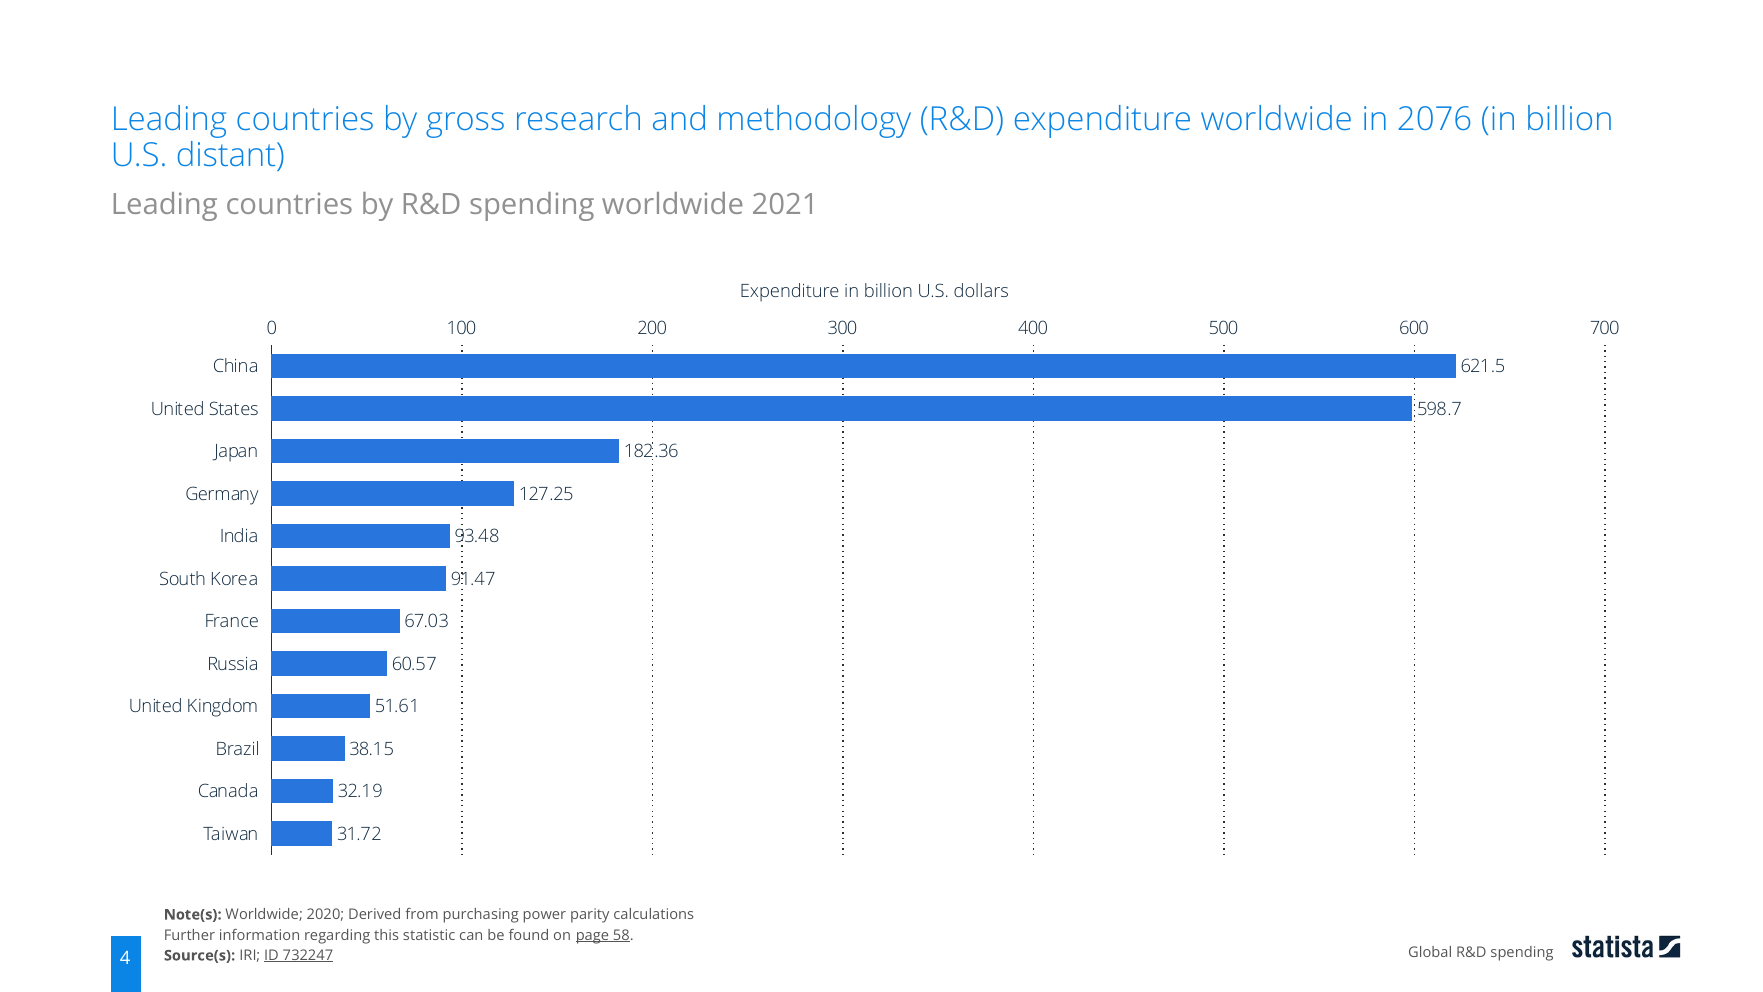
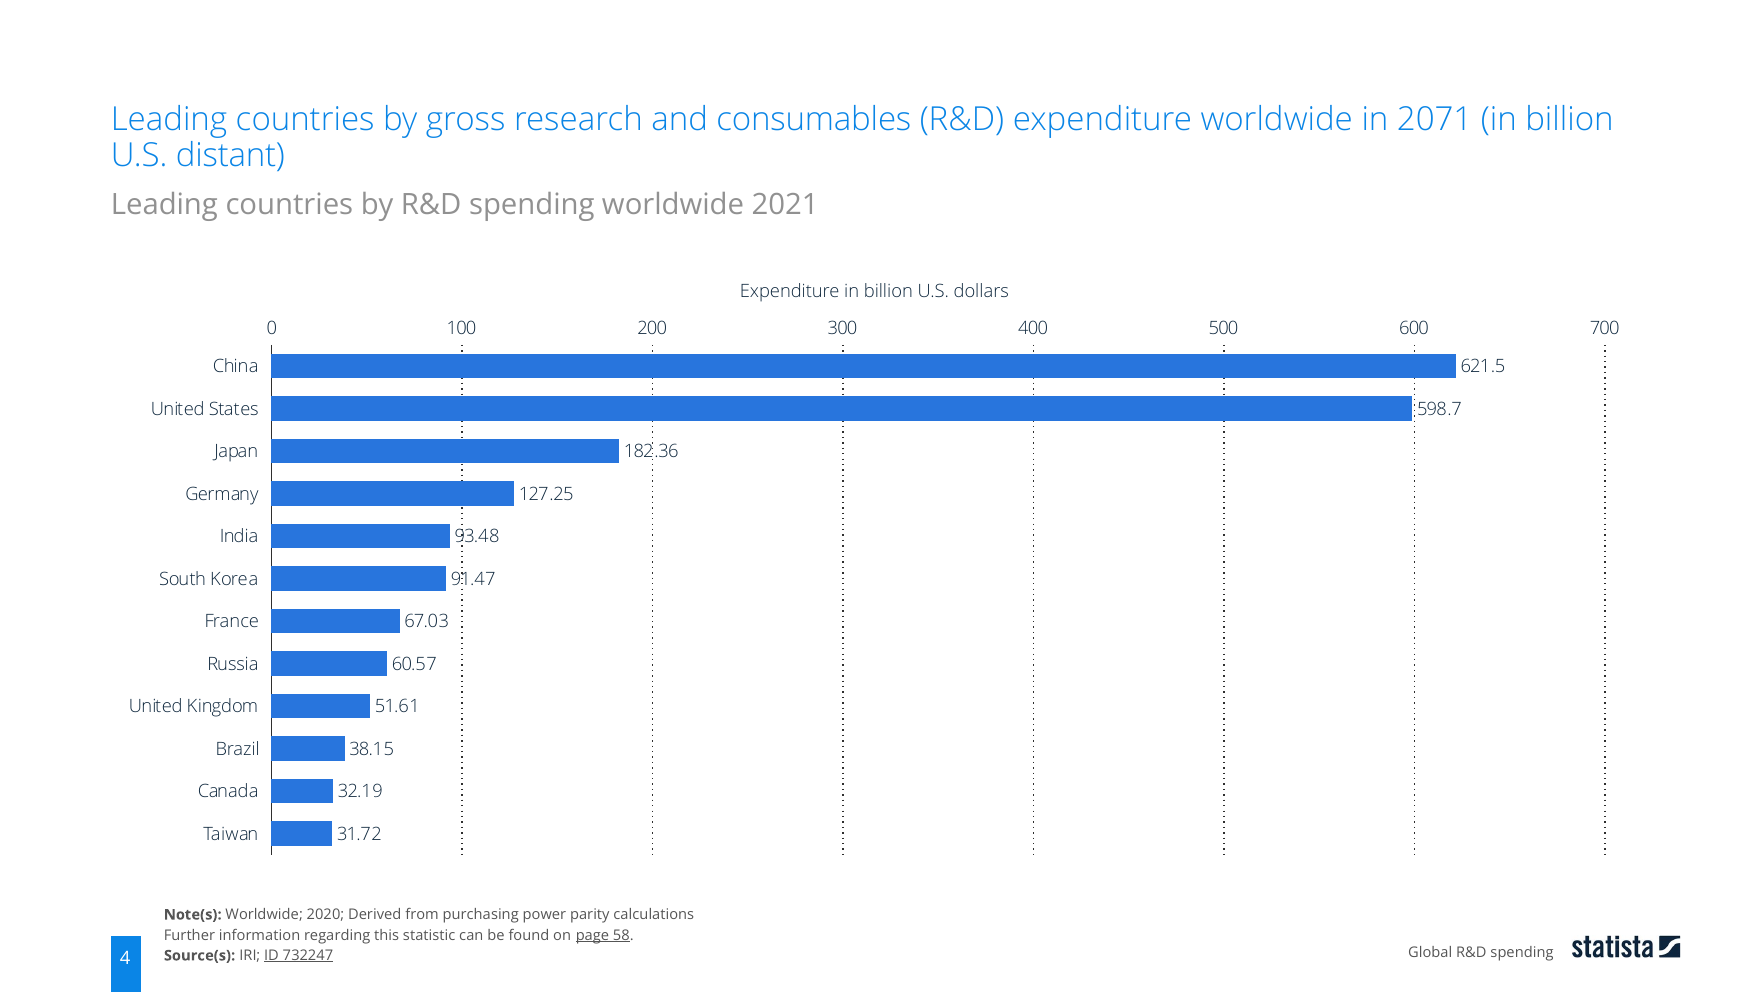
methodology: methodology -> consumables (814, 120)
2076: 2076 -> 2071 (1435, 120)
